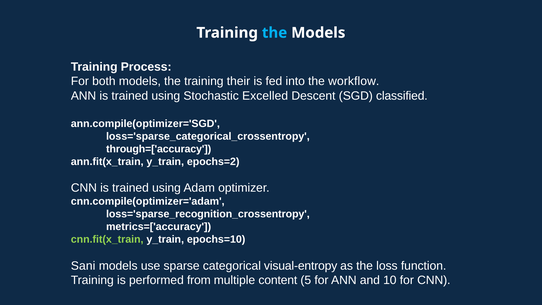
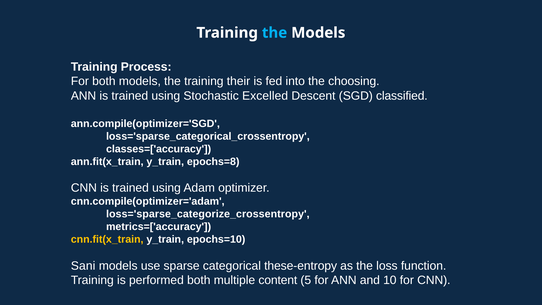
workflow: workflow -> choosing (354, 81)
through=['accuracy: through=['accuracy -> classes=['accuracy (159, 149)
epochs=2: epochs=2 -> epochs=8 (213, 162)
loss='sparse_recognition_crossentropy: loss='sparse_recognition_crossentropy -> loss='sparse_categorize_crossentropy (208, 214)
cnn.fit(x_train colour: light green -> yellow (107, 239)
visual-entropy: visual-entropy -> these-entropy (301, 266)
performed from: from -> both (199, 280)
